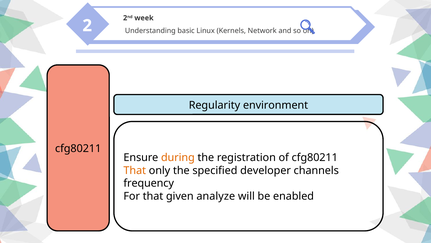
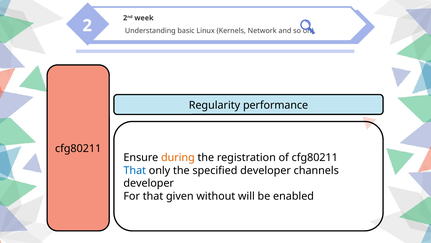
environment: environment -> performance (276, 105)
That colour: orange -> blue (135, 170)
frequency: frequency -> developer (149, 183)
analyze: analyze -> without (216, 196)
